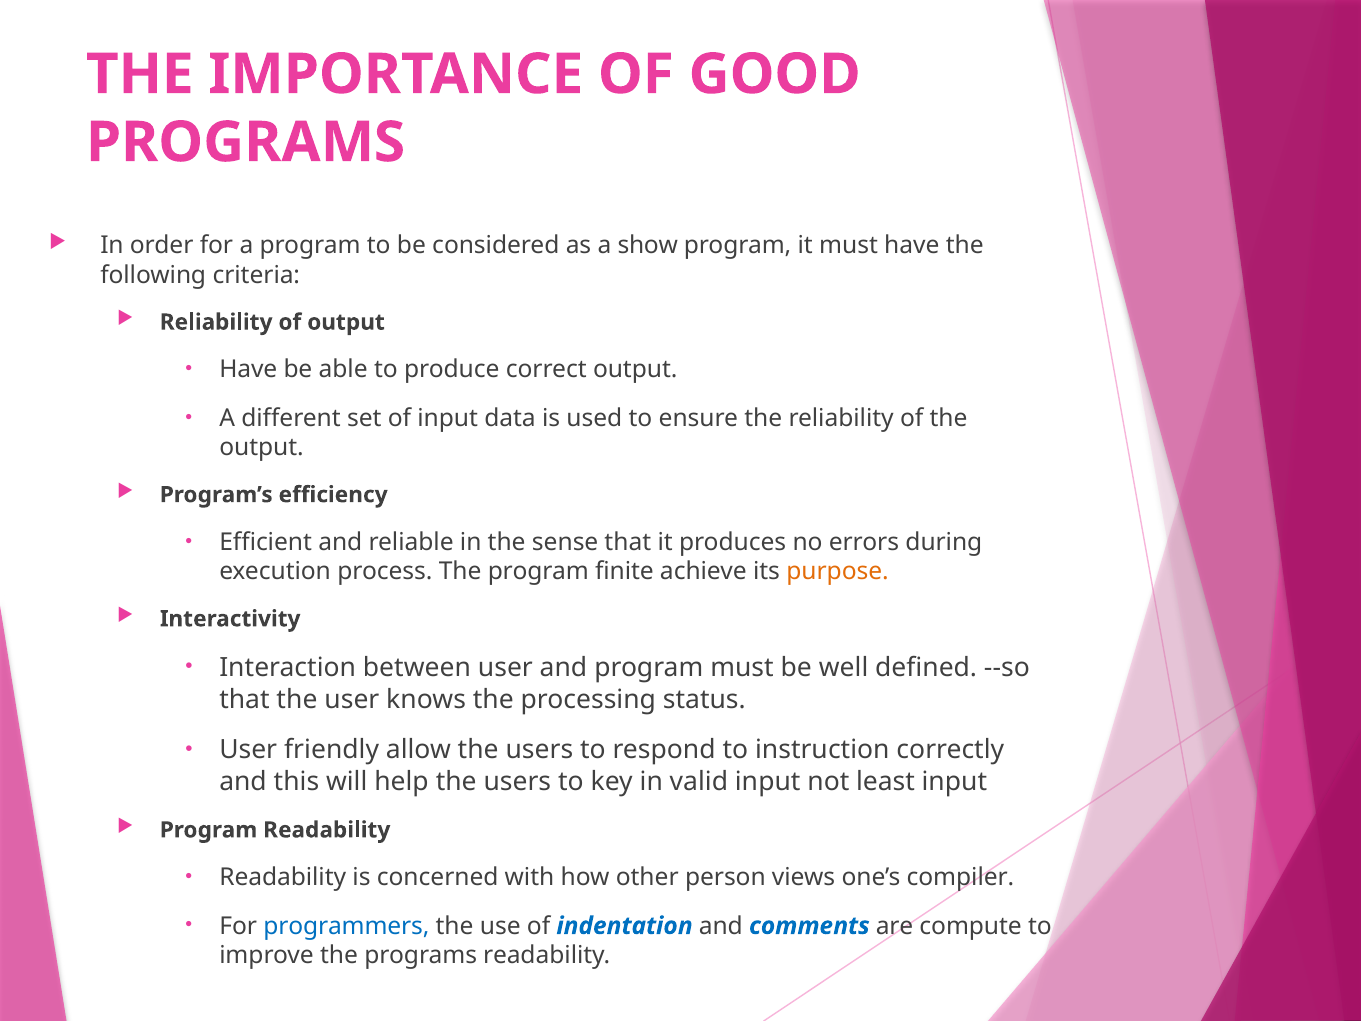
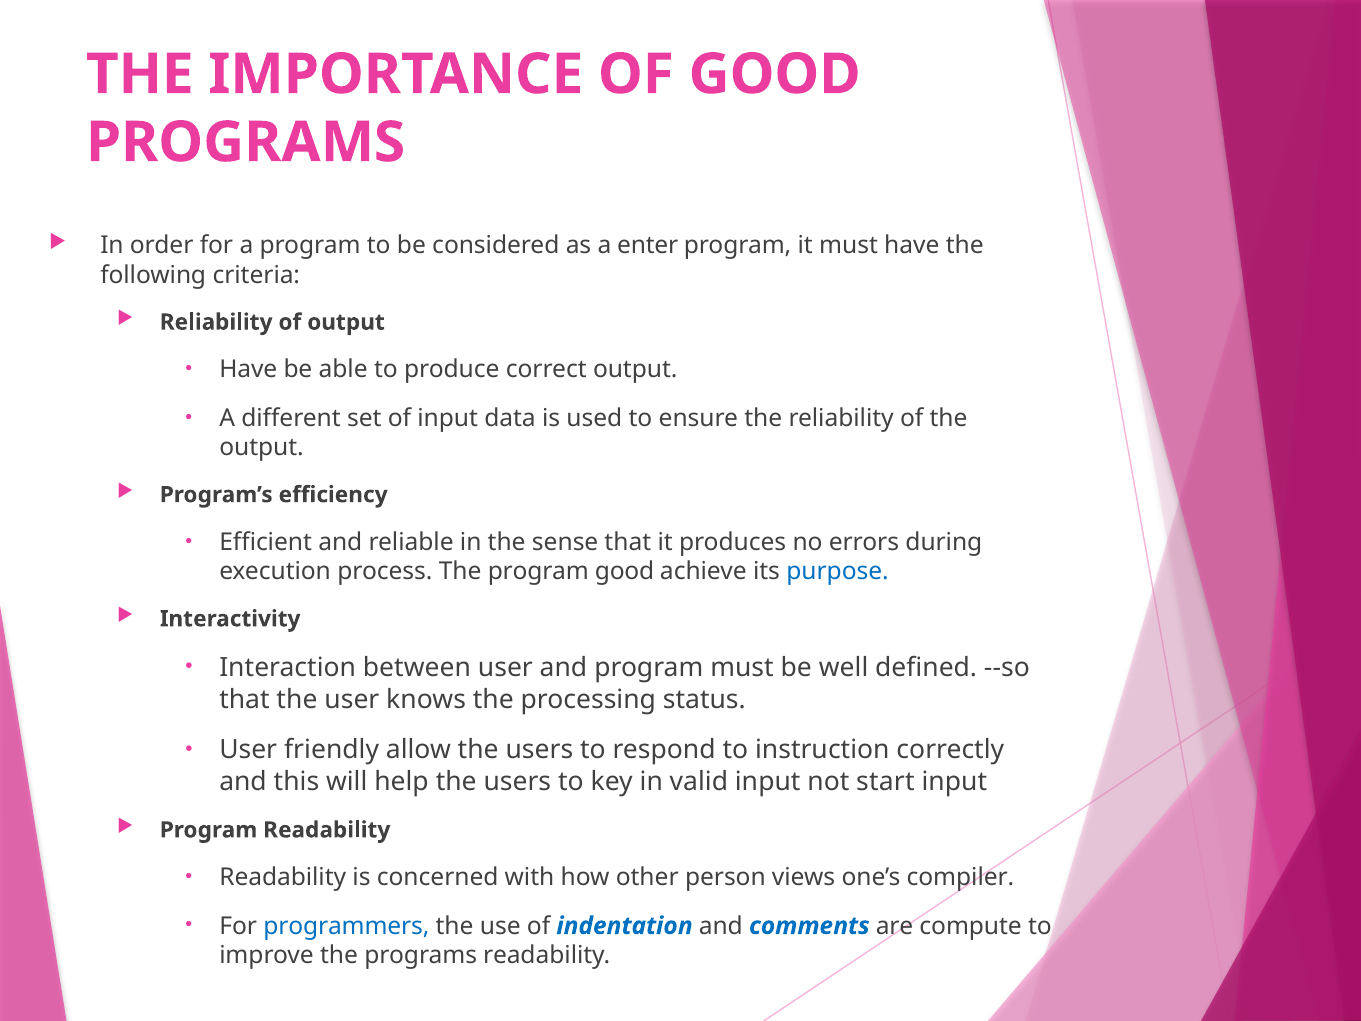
show: show -> enter (648, 245)
program finite: finite -> good (625, 572)
purpose colour: orange -> blue (838, 572)
least: least -> start (885, 782)
